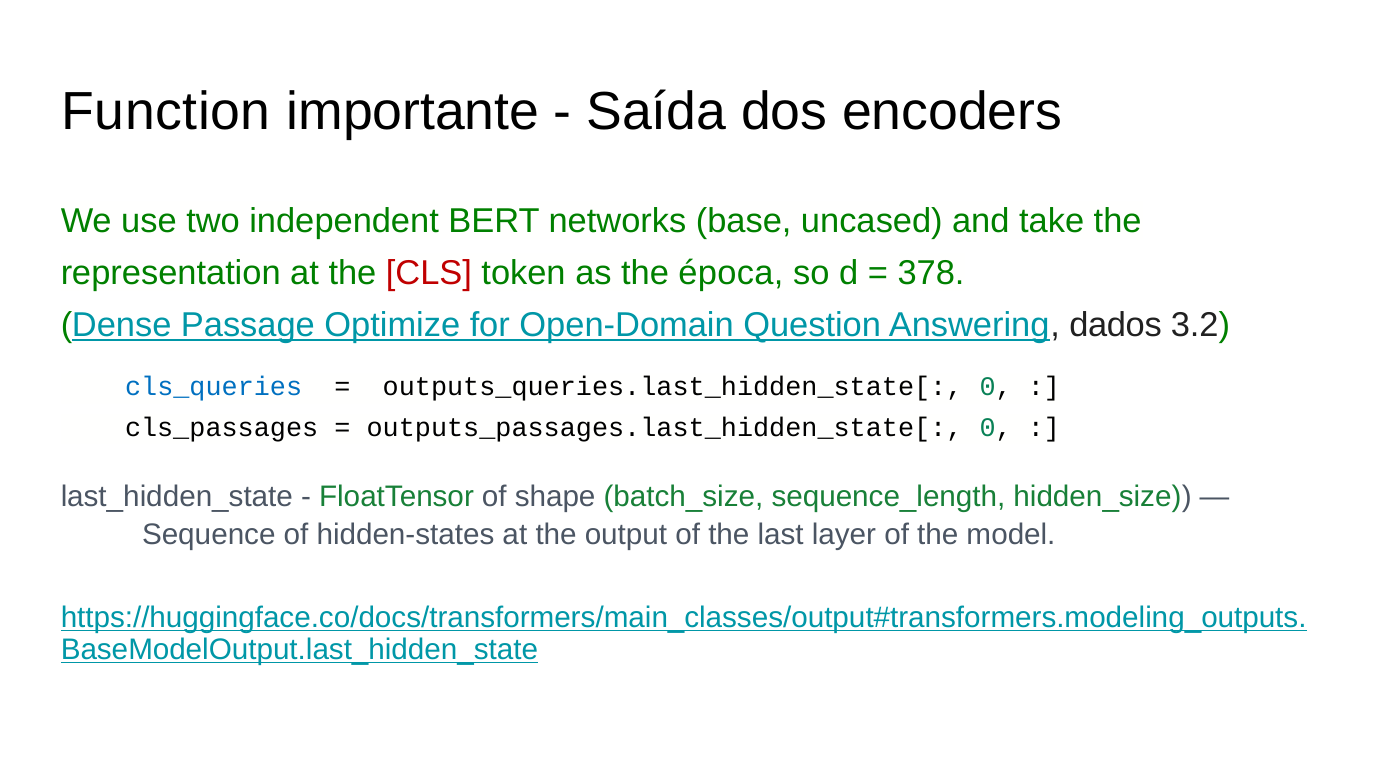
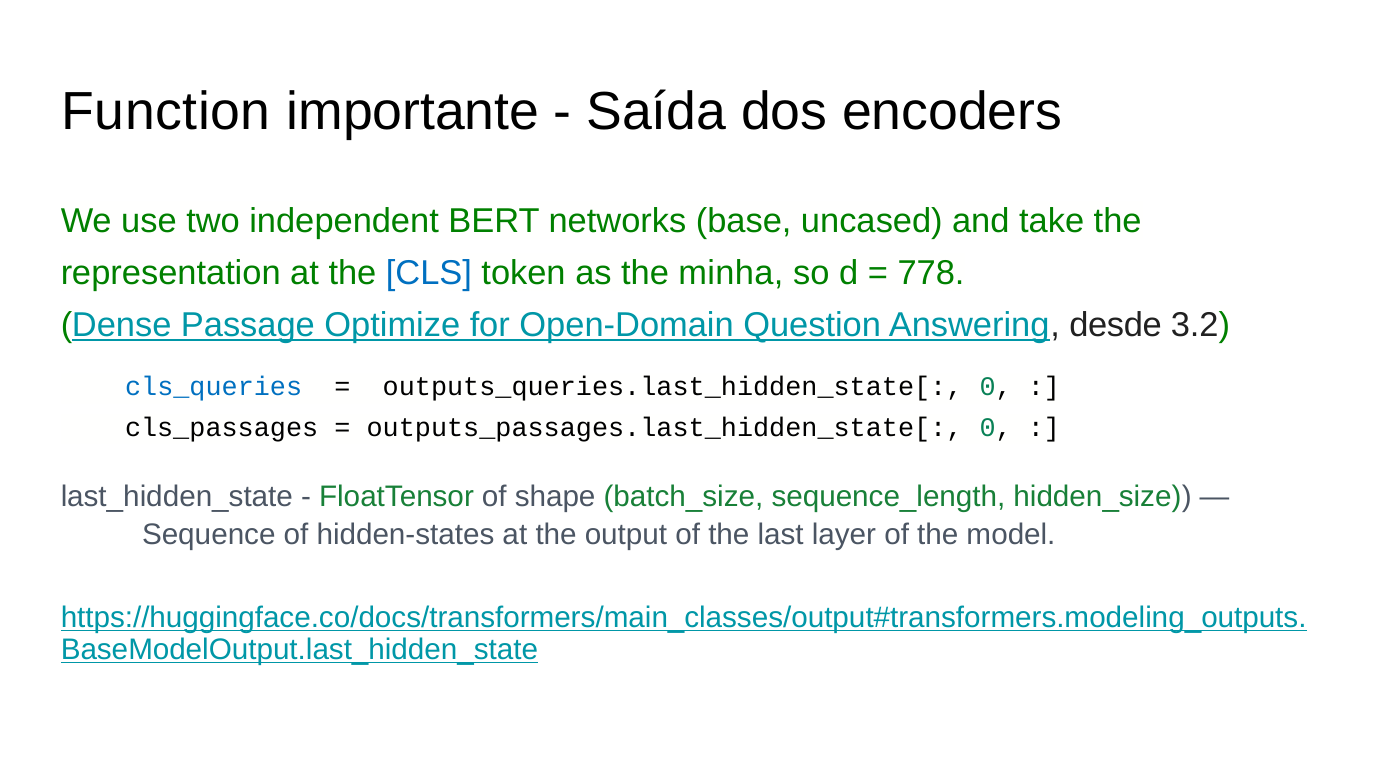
CLS colour: red -> blue (429, 273)
época: época -> minha (731, 273)
378: 378 -> 778 (931, 273)
dados: dados -> desde (1116, 325)
